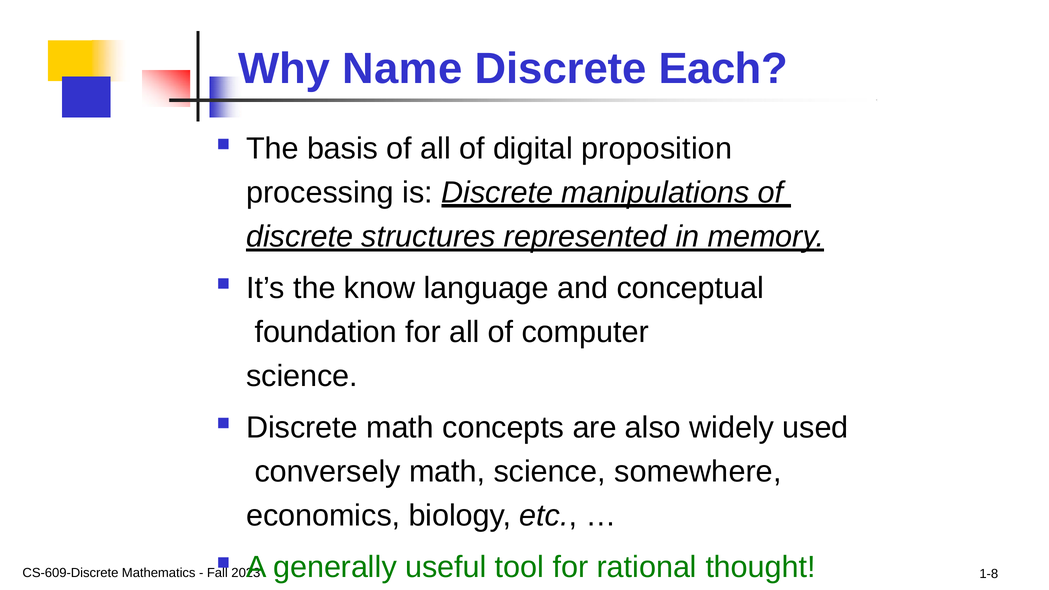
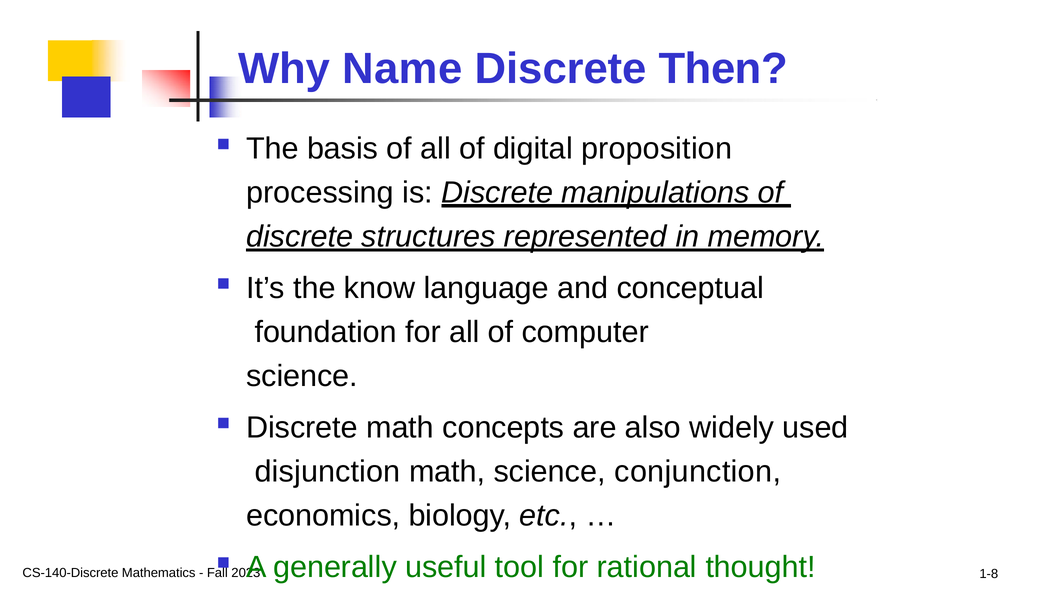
Each: Each -> Then (723, 69)
conversely: conversely -> disjunction (328, 472)
somewhere: somewhere -> conjunction (698, 472)
CS-609-Discrete: CS-609-Discrete -> CS-140-Discrete (70, 573)
